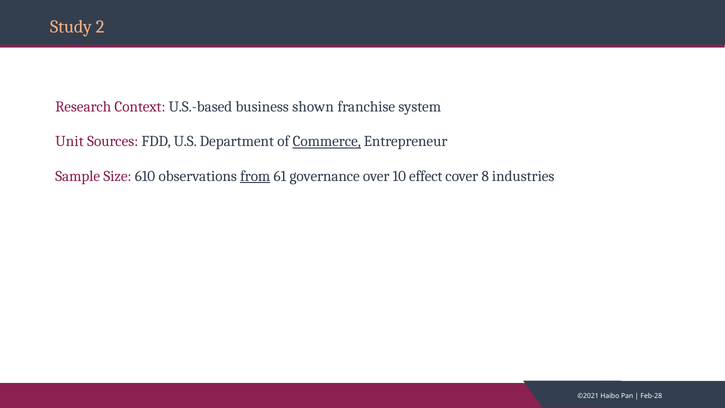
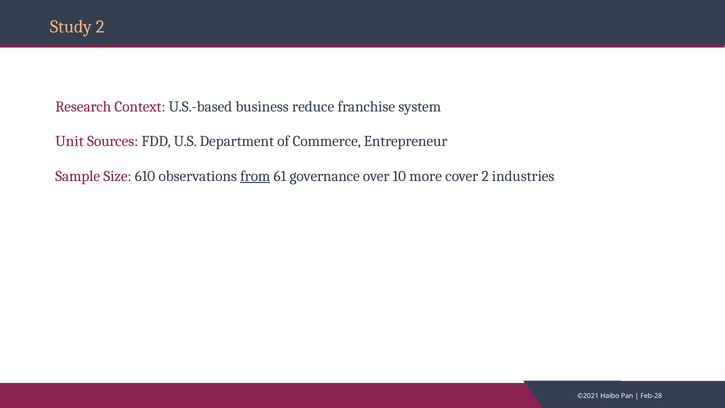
shown: shown -> reduce (313, 107)
Commerce underline: present -> none (327, 141)
effect: effect -> more (426, 176)
cover 8: 8 -> 2 (485, 176)
